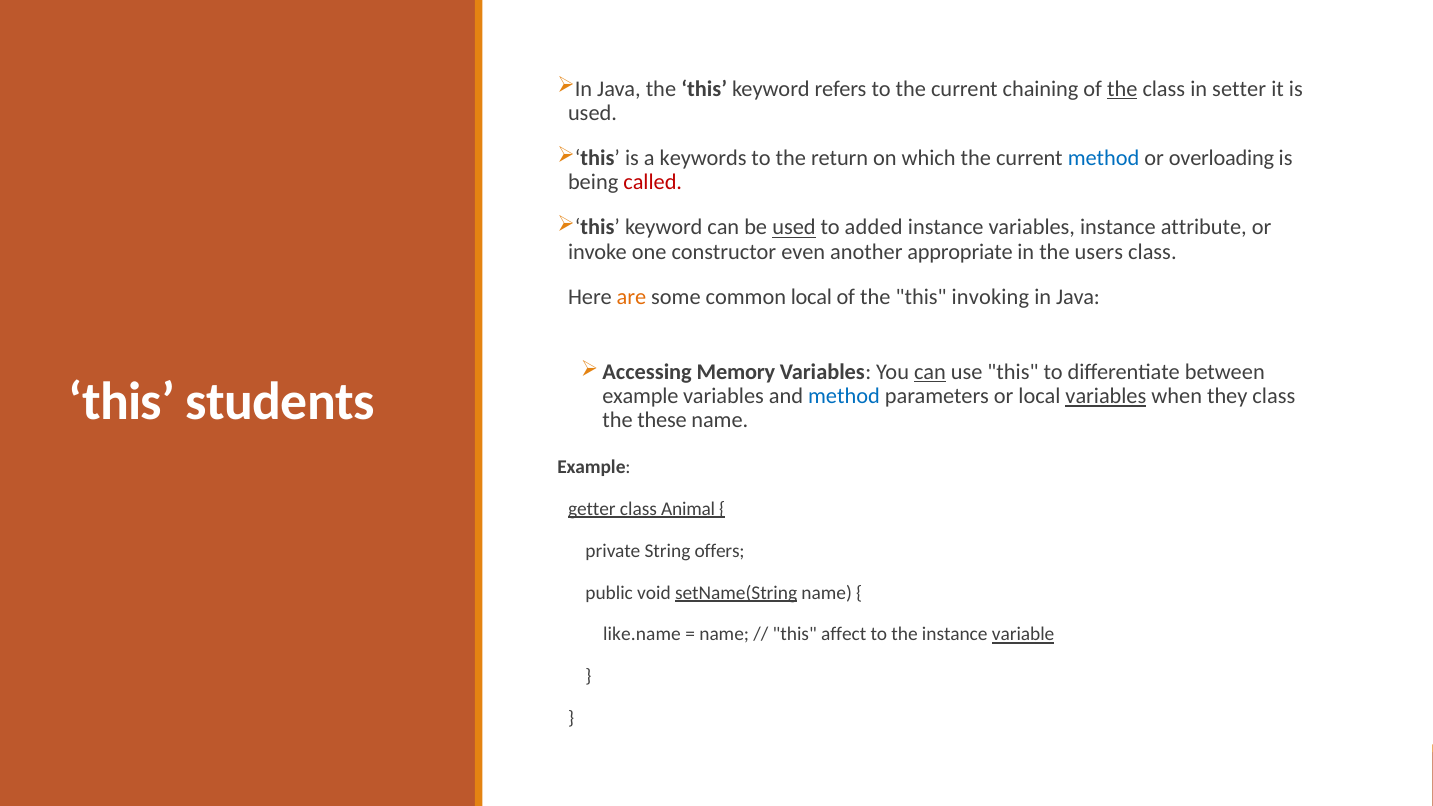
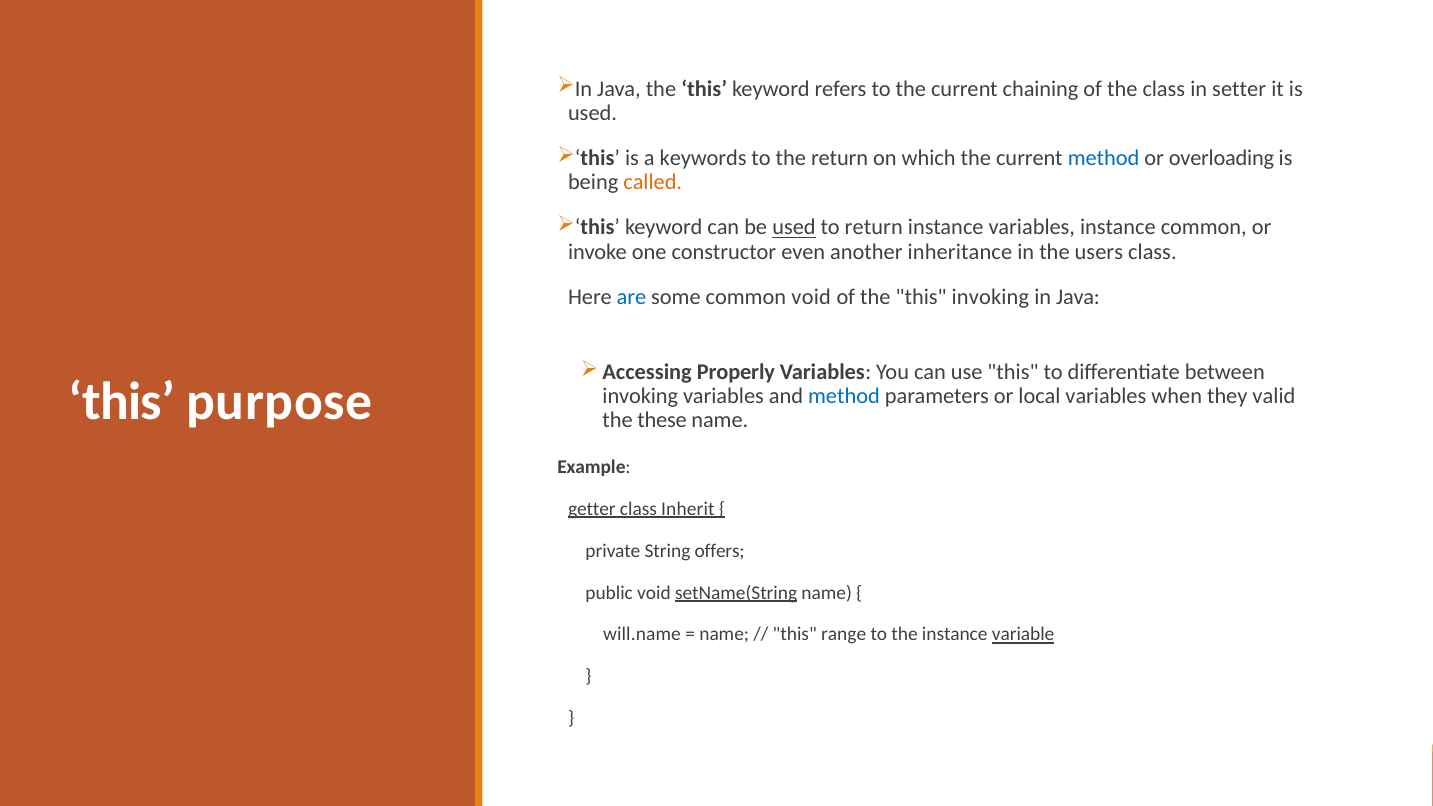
the underline: present -> none (1122, 89)
called colour: red -> orange (653, 182)
to added: added -> return (874, 228)
instance attribute: attribute -> common (1204, 228)
appropriate: appropriate -> inheritance (960, 252)
are colour: orange -> blue (631, 297)
common local: local -> void (811, 297)
Memory: Memory -> Properly (736, 372)
can underline: present -> none (930, 372)
students: students -> purpose (280, 402)
example: example -> invoking (640, 396)
variables underline: present -> none (1106, 396)
they class: class -> valid (1274, 396)
Animal: Animal -> Inherit (688, 509)
like.name: like.name -> will.name (642, 635)
affect: affect -> range (844, 635)
